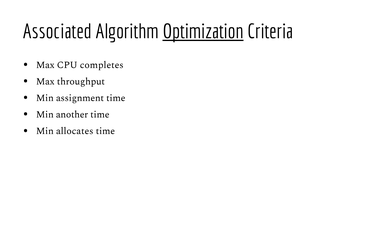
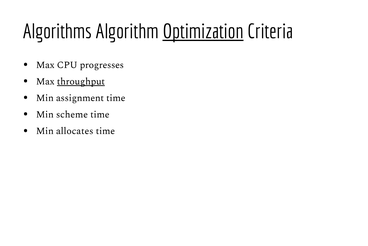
Associated: Associated -> Algorithms (57, 31)
completes: completes -> progresses (102, 65)
throughput underline: none -> present (81, 81)
another: another -> scheme (72, 114)
